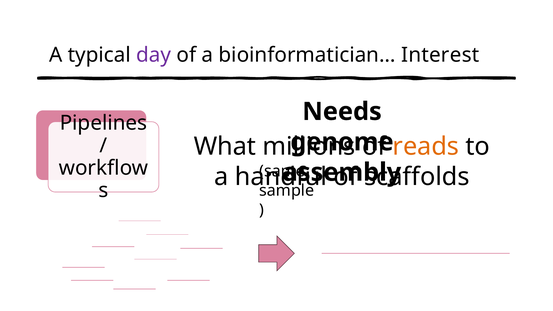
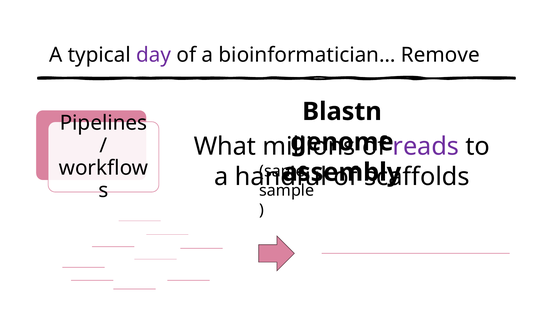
Interest: Interest -> Remove (440, 55)
Needs: Needs -> Blastn (342, 112)
reads colour: orange -> purple (426, 147)
